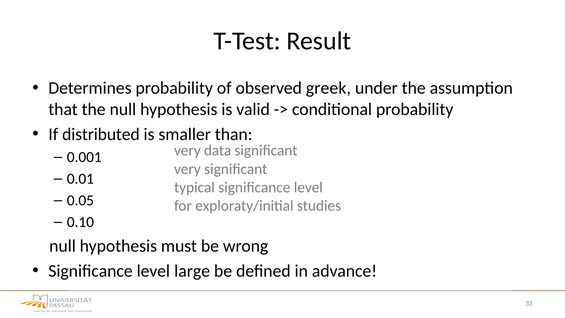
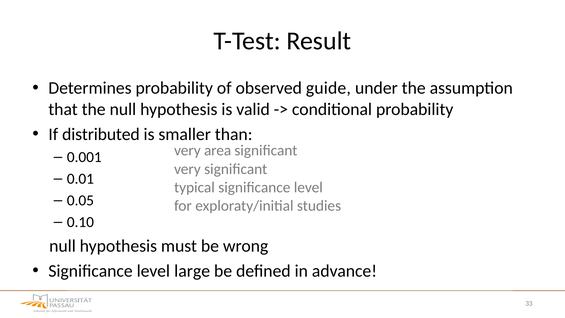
greek: greek -> guide (328, 88)
data: data -> area (218, 151)
